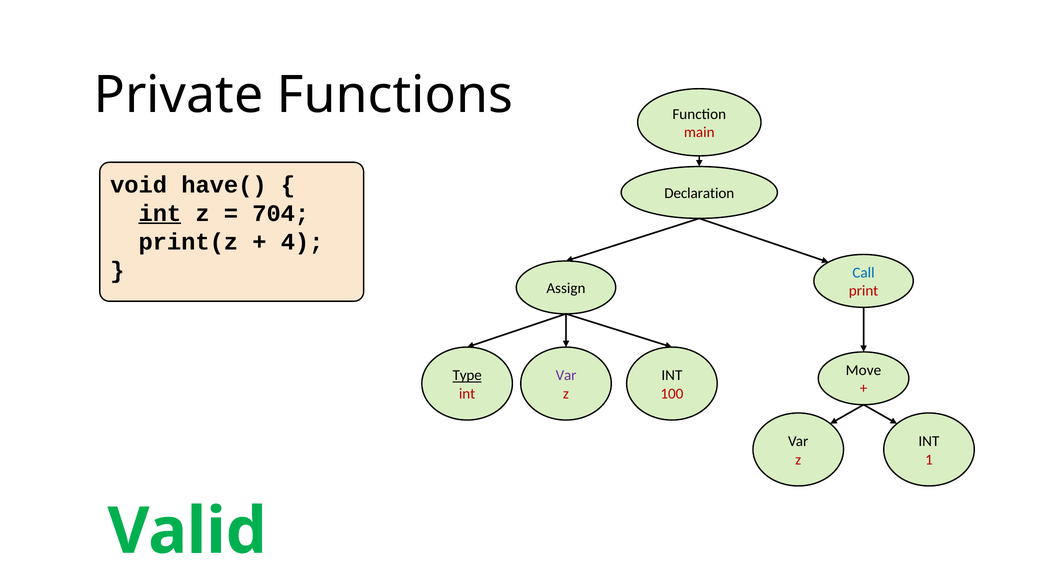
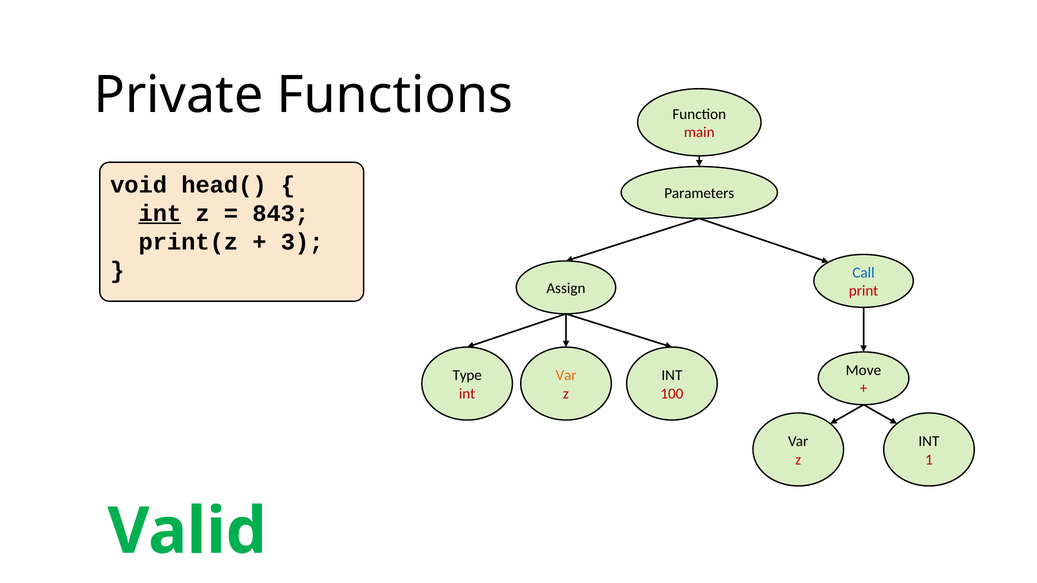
have(: have( -> head( (224, 185)
Declaration: Declaration -> Parameters (699, 194)
704: 704 -> 843 (281, 213)
4: 4 -> 3 (302, 242)
Type underline: present -> none (467, 376)
Var colour: purple -> orange (566, 376)
